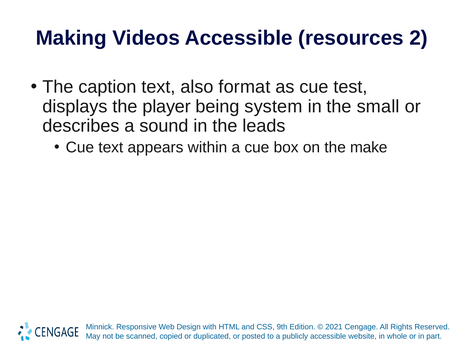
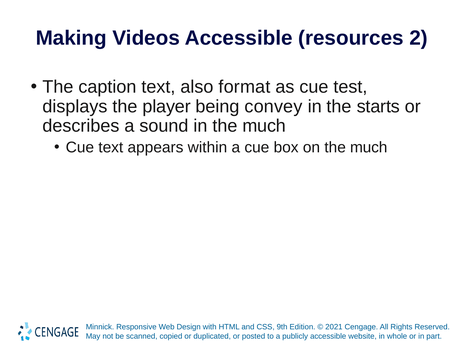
system: system -> convey (274, 106)
small: small -> starts (378, 106)
in the leads: leads -> much (264, 126)
on the make: make -> much (369, 147)
